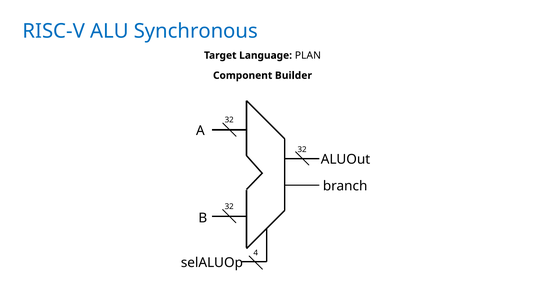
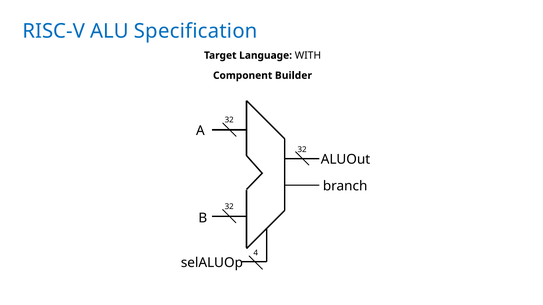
Synchronous: Synchronous -> Specification (196, 31)
PLAN: PLAN -> WITH (308, 55)
